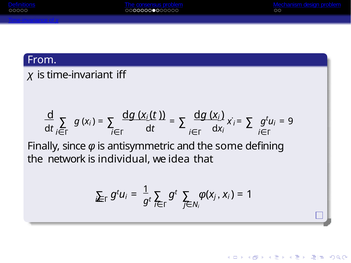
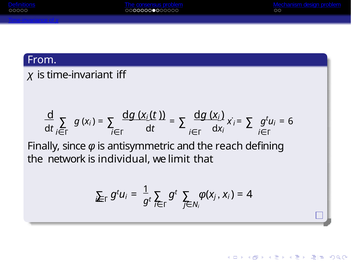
9: 9 -> 6 (291, 121)
some: some -> reach (229, 146)
idea: idea -> limit (179, 159)
1: 1 -> 4 (250, 195)
